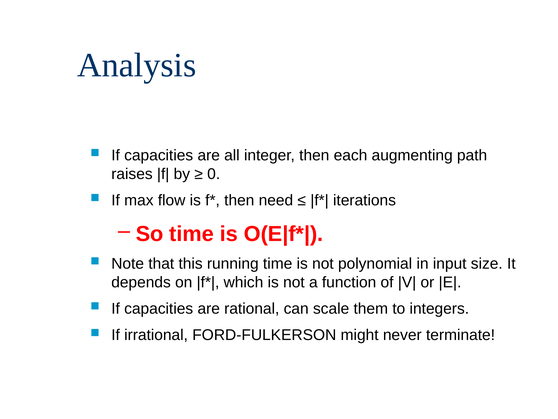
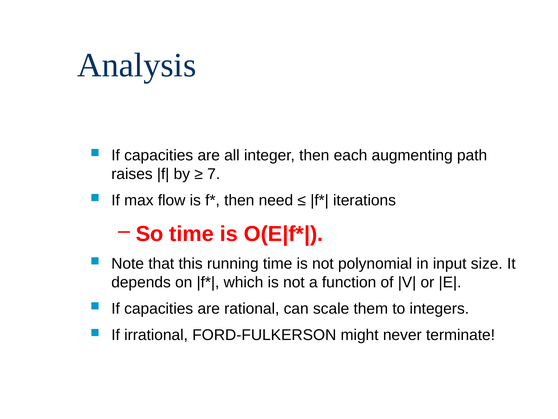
0: 0 -> 7 (214, 174)
